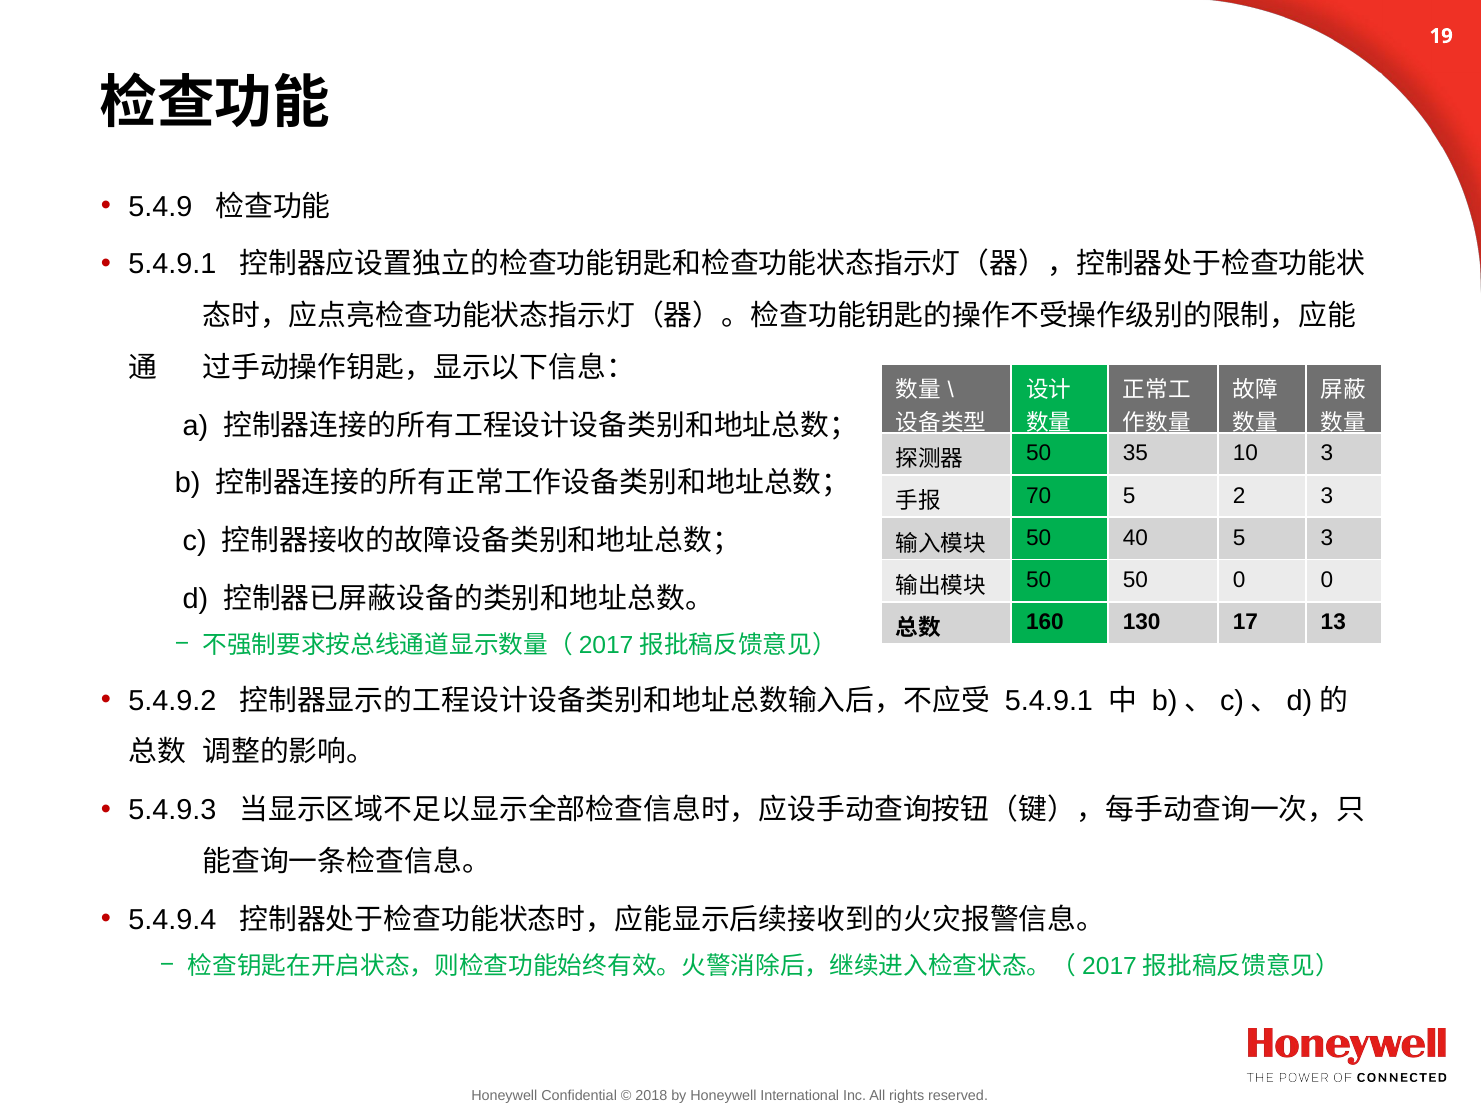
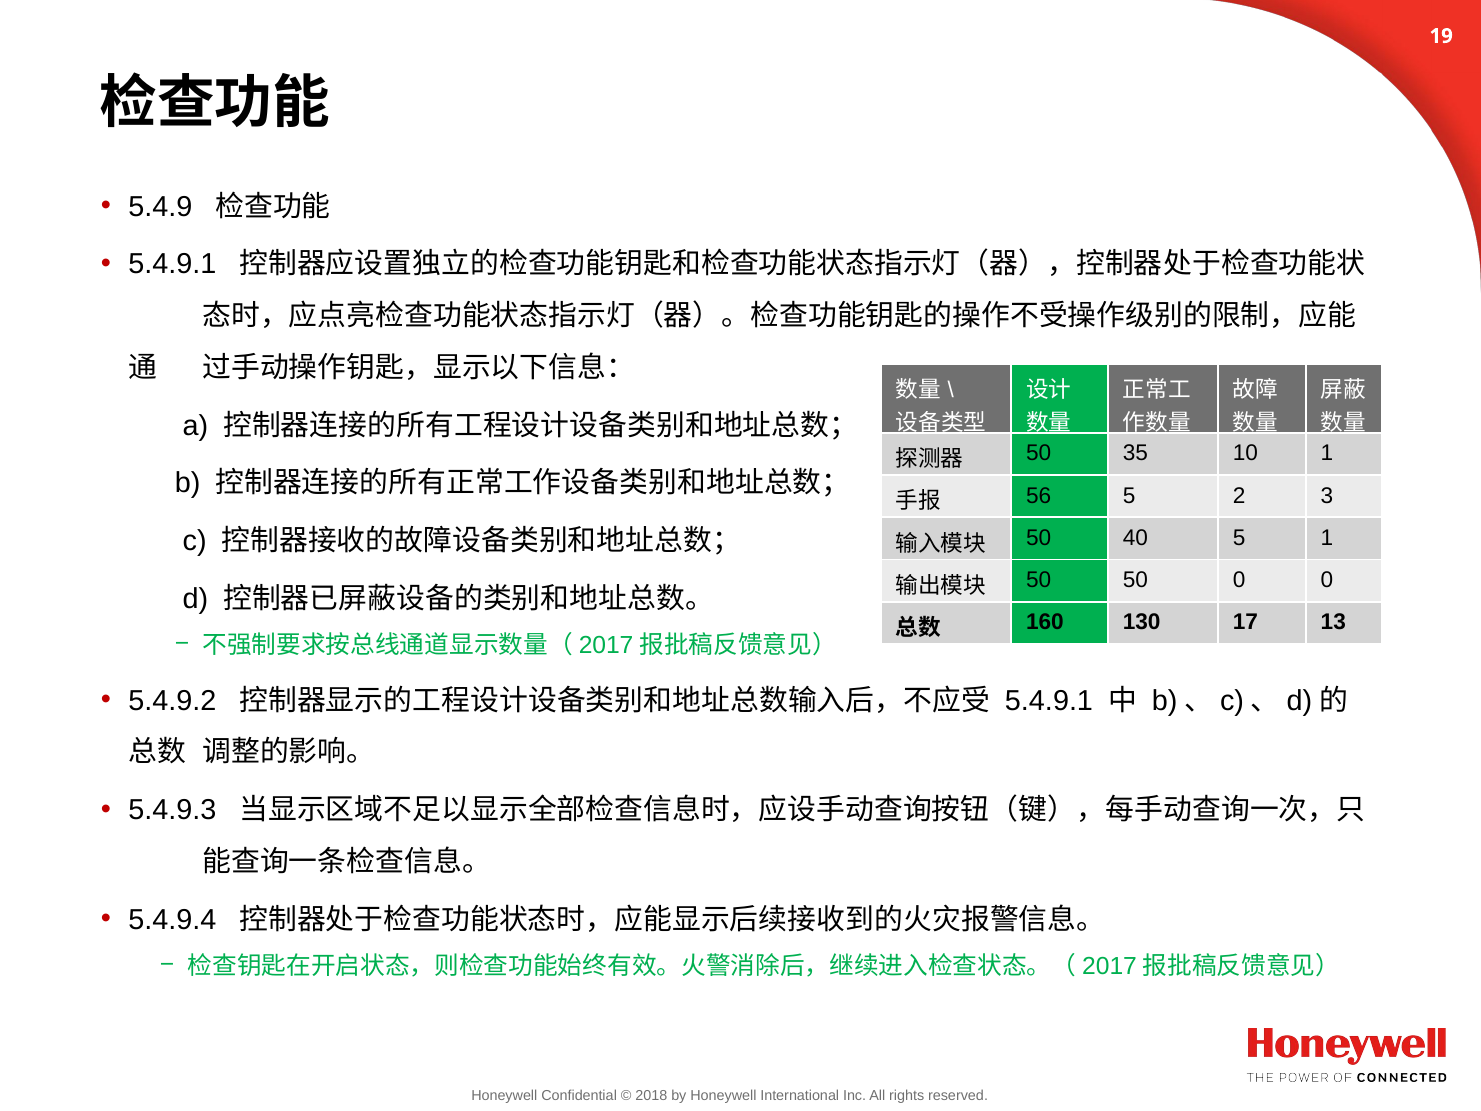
10 3: 3 -> 1 (1327, 453)
70: 70 -> 56 (1039, 495)
5 3: 3 -> 1 (1327, 538)
